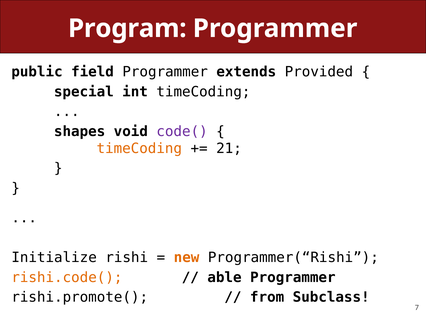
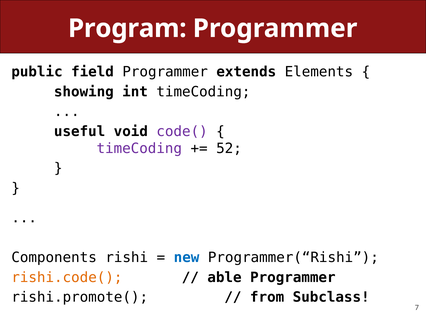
Provided: Provided -> Elements (319, 72)
special: special -> showing (84, 92)
shapes: shapes -> useful (80, 132)
timeCoding colour: orange -> purple (139, 149)
21: 21 -> 52 (229, 149)
Initialize: Initialize -> Components (54, 258)
new colour: orange -> blue (187, 258)
